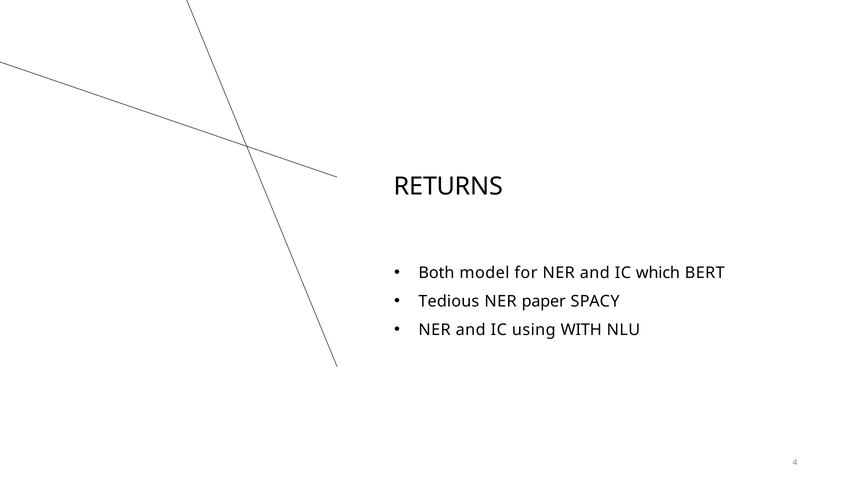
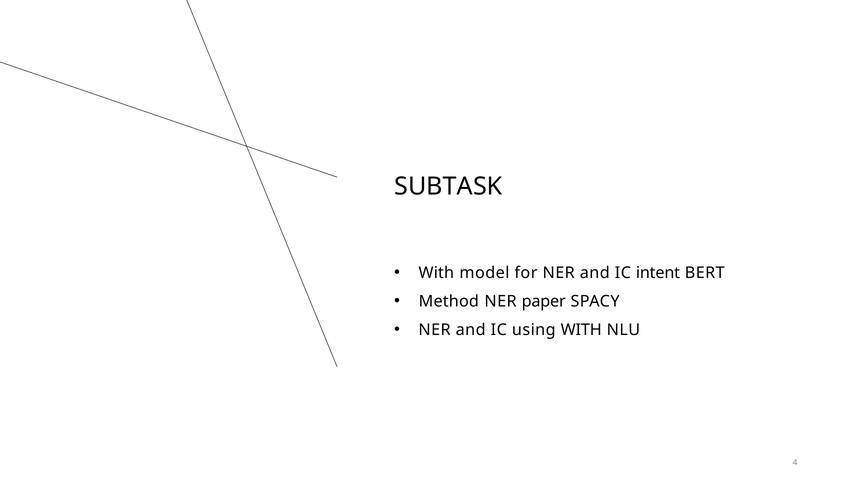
RETURNS: RETURNS -> SUBTASK (448, 187)
Both: Both -> With (436, 273)
which: which -> intent (658, 273)
Tedious: Tedious -> Method (449, 302)
